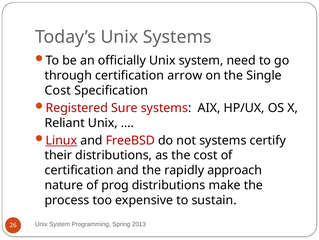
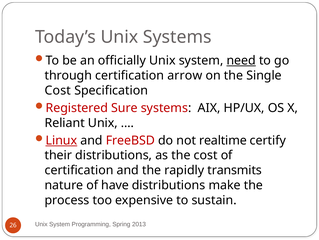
need underline: none -> present (241, 60)
not systems: systems -> realtime (223, 140)
approach: approach -> transmits (235, 170)
prog: prog -> have (115, 185)
